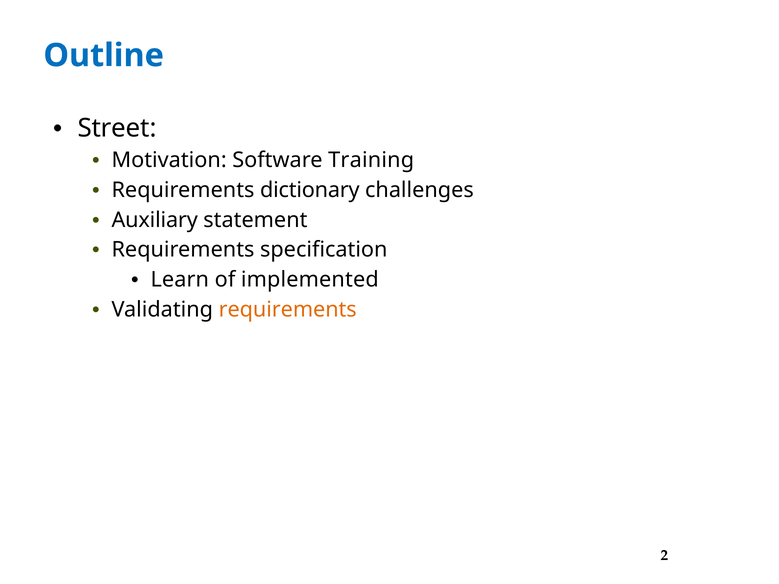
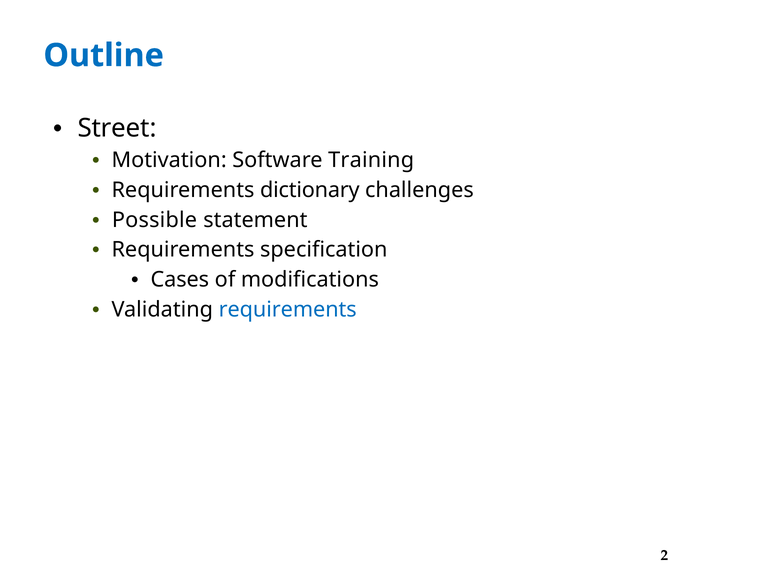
Auxiliary: Auxiliary -> Possible (155, 220)
Learn: Learn -> Cases (180, 280)
implemented: implemented -> modifications (310, 280)
requirements colour: orange -> blue (288, 310)
